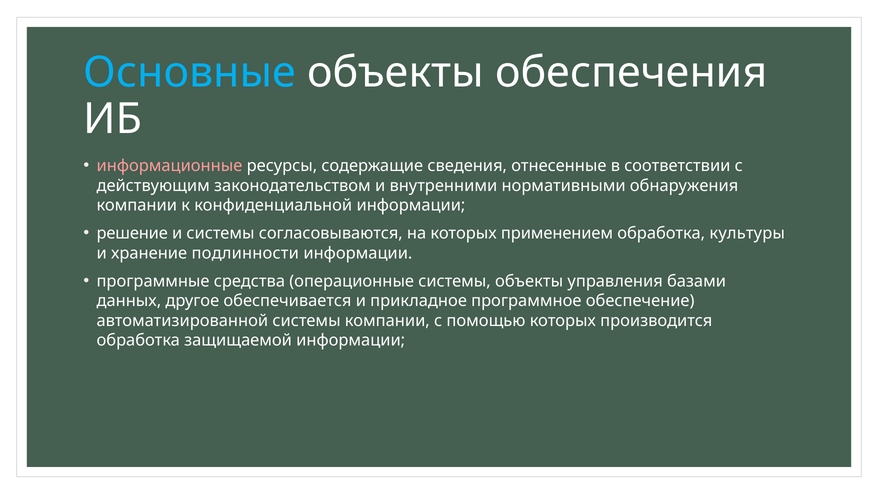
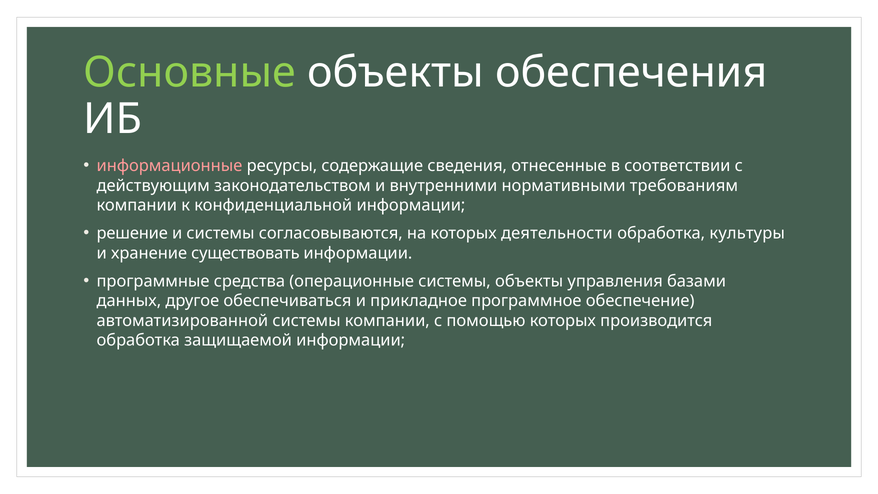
Основные colour: light blue -> light green (190, 73)
обнаружения: обнаружения -> требованиям (684, 186)
применением: применением -> деятельности (557, 233)
подлинности: подлинности -> существовать (245, 253)
обеспечивается: обеспечивается -> обеспечиваться (287, 301)
